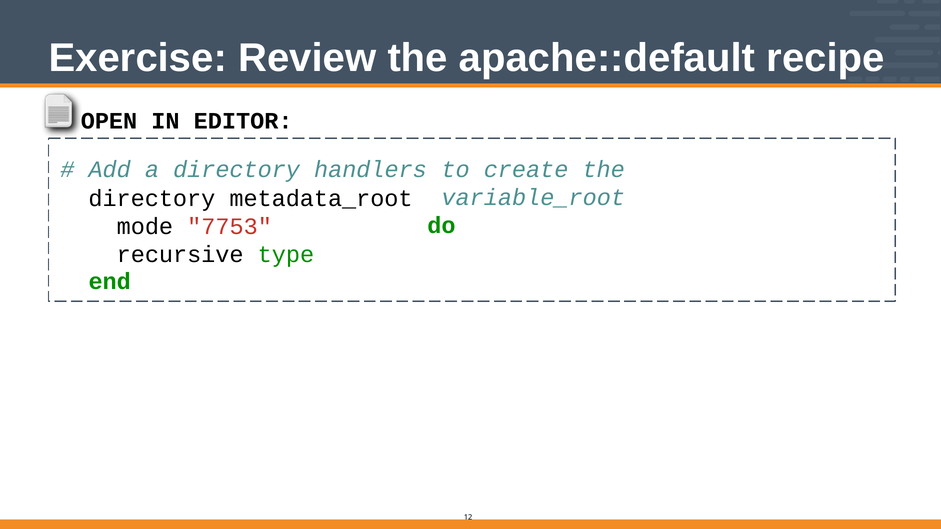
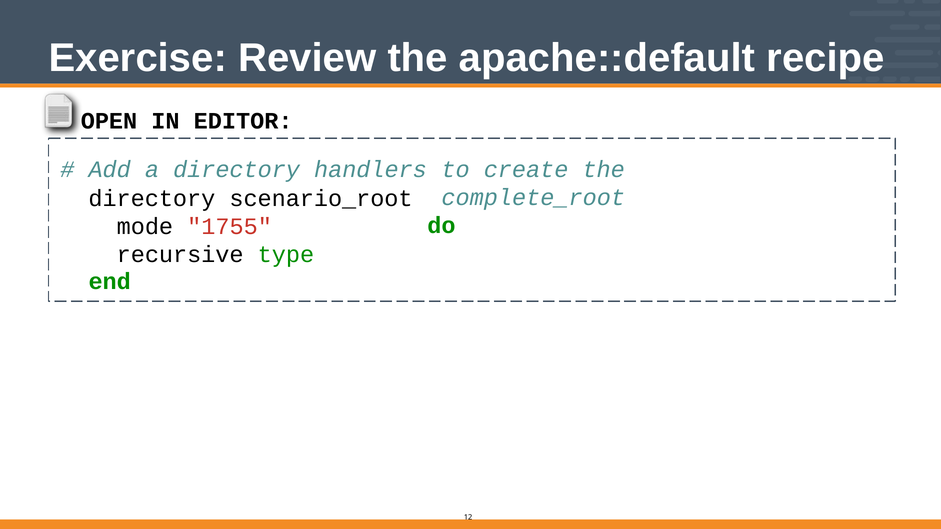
variable_root: variable_root -> complete_root (533, 198)
metadata_root: metadata_root -> scenario_root (321, 199)
7753: 7753 -> 1755 (230, 227)
